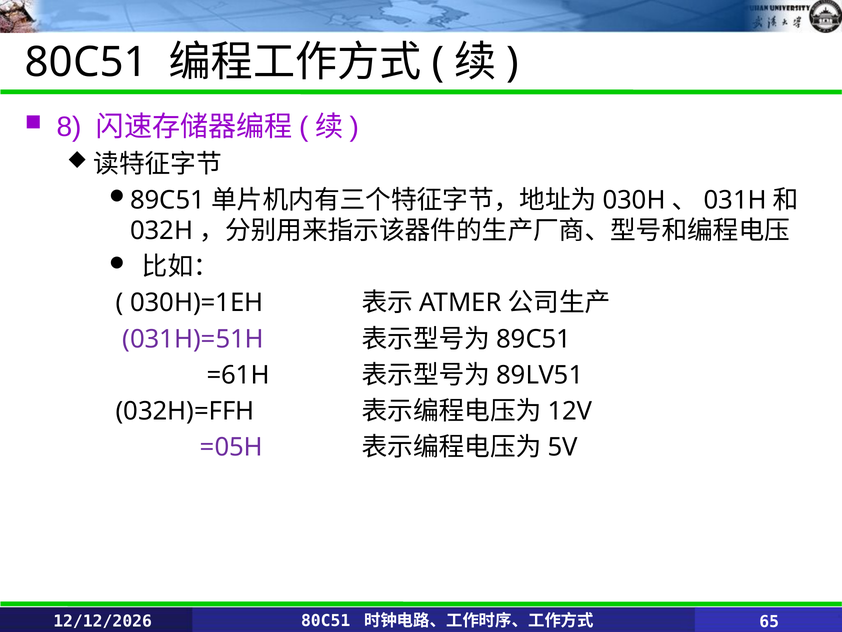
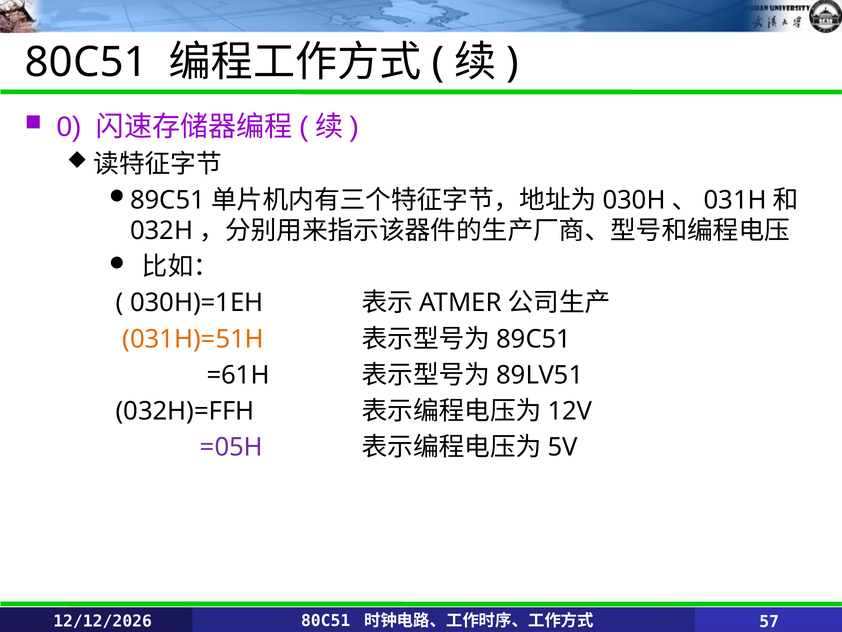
8: 8 -> 0 (69, 127)
031H)=51H colour: purple -> orange (193, 339)
65: 65 -> 57 (769, 621)
